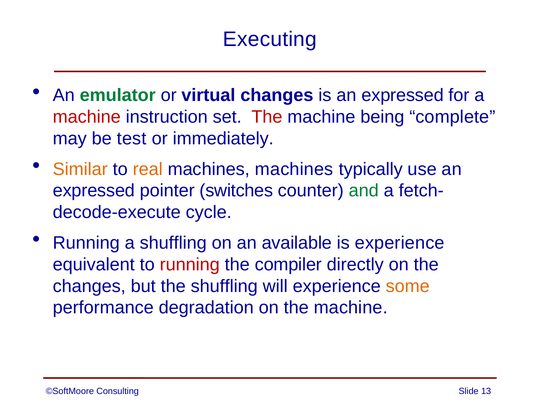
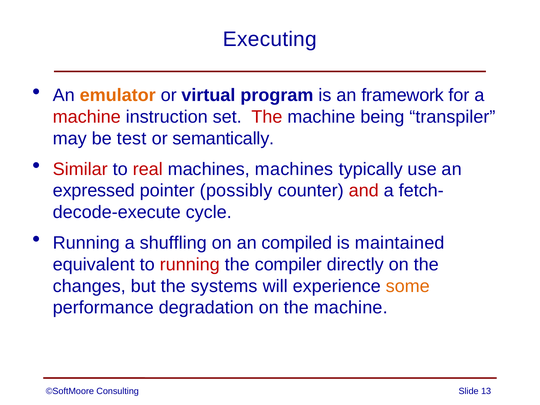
emulator colour: green -> orange (118, 95)
virtual changes: changes -> program (277, 95)
is an expressed: expressed -> framework (403, 95)
complete: complete -> transpiler (452, 117)
immediately: immediately -> semantically (223, 139)
Similar colour: orange -> red (80, 169)
real colour: orange -> red (148, 169)
switches: switches -> possibly (236, 191)
and colour: green -> red (364, 191)
available: available -> compiled (297, 243)
is experience: experience -> maintained (400, 243)
the shuffling: shuffling -> systems (224, 286)
